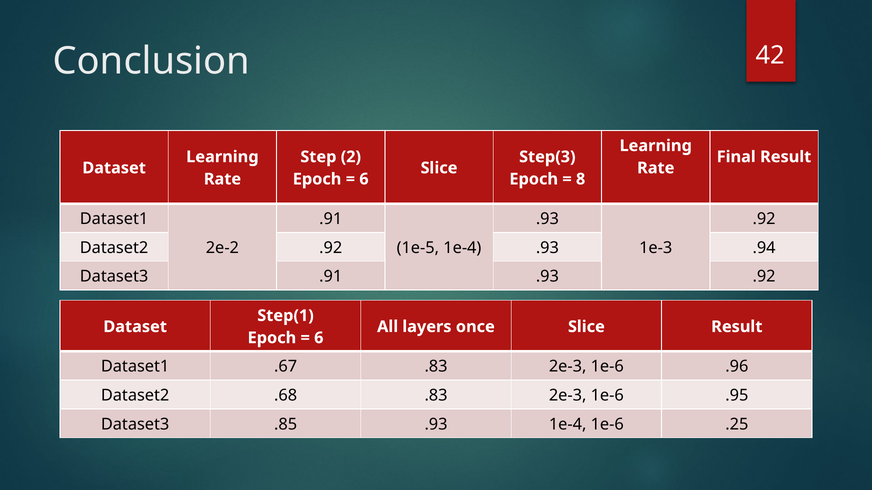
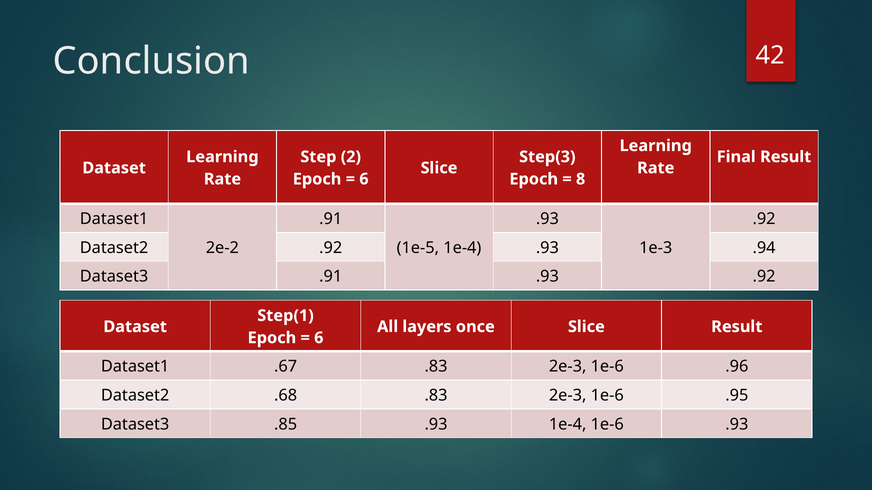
1e-6 .25: .25 -> .93 (737, 425)
